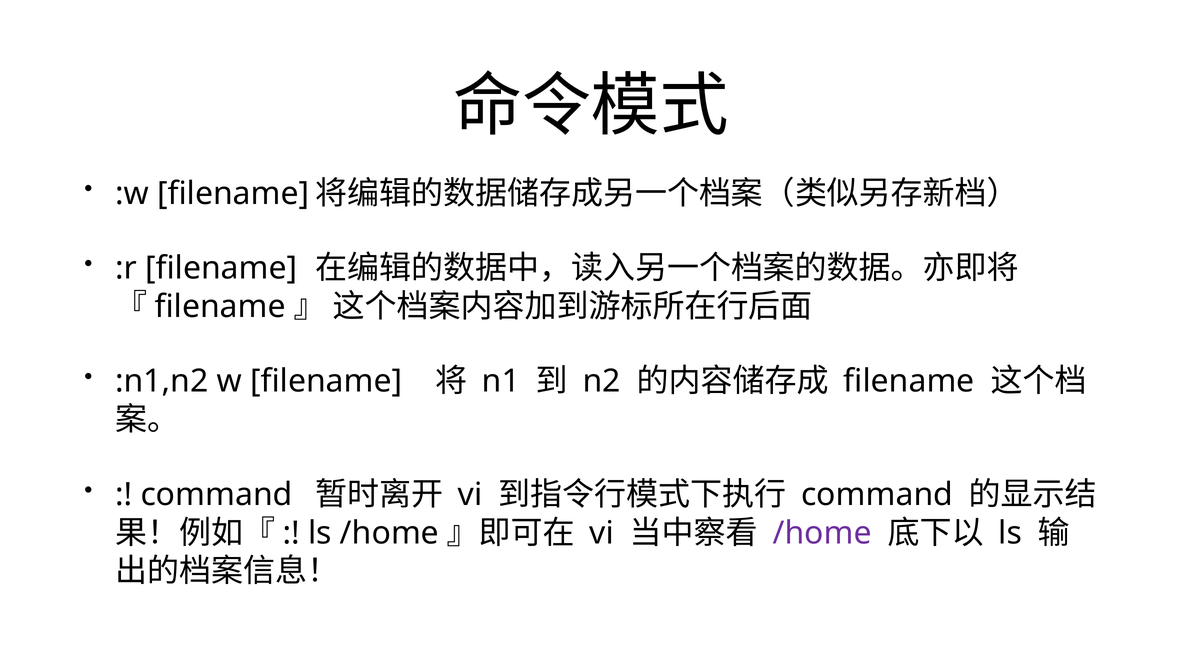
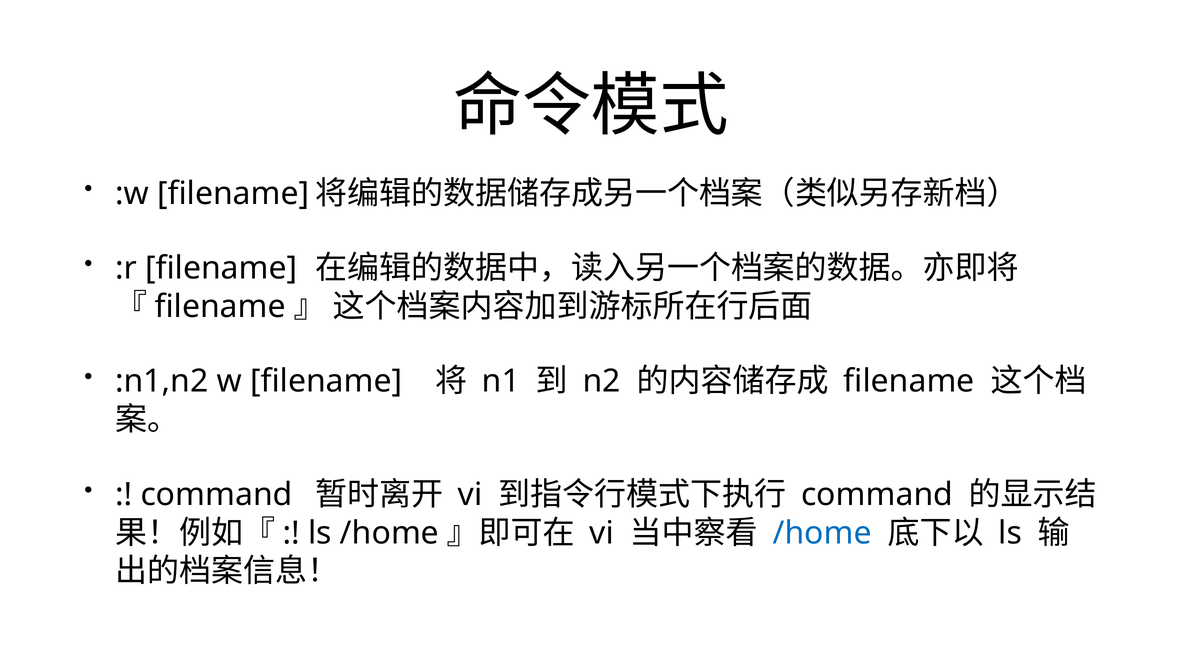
/home colour: purple -> blue (822, 533)
